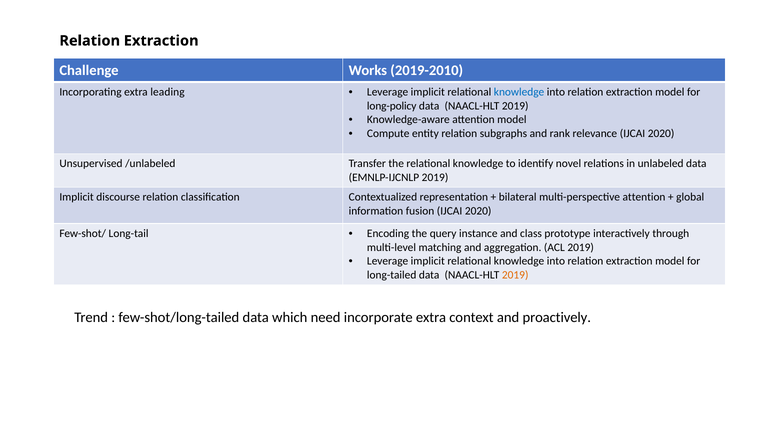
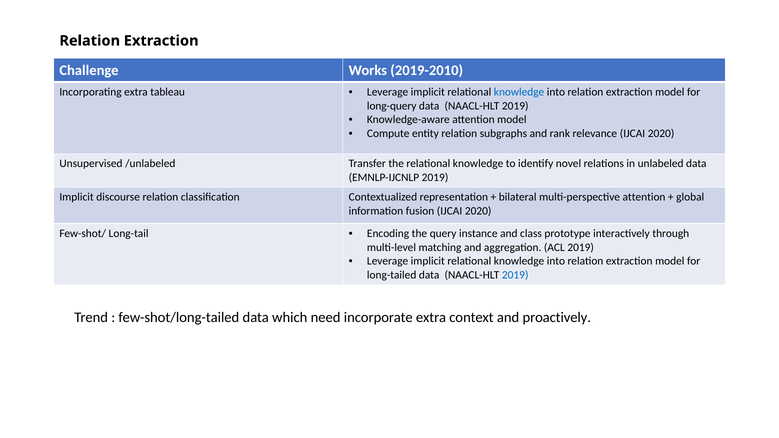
leading: leading -> tableau (168, 92)
long-policy: long-policy -> long-query (392, 106)
2019 colour: orange -> blue (515, 275)
